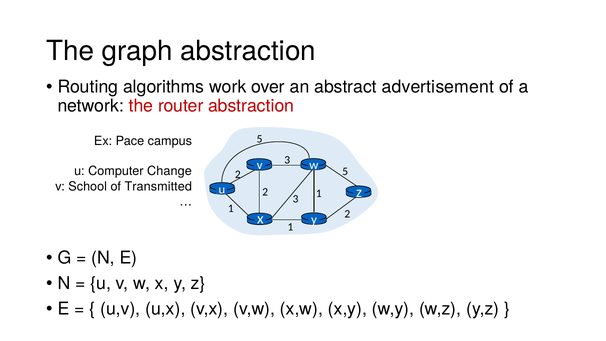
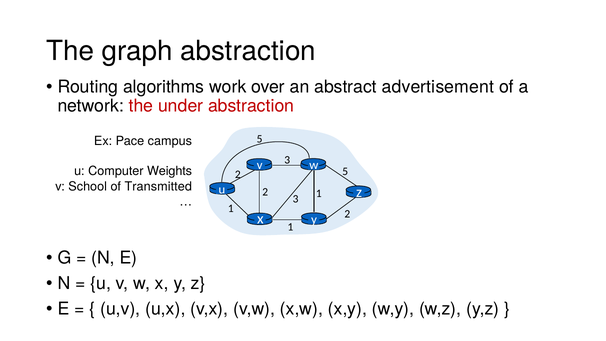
router: router -> under (181, 106)
Change: Change -> Weights (170, 171)
